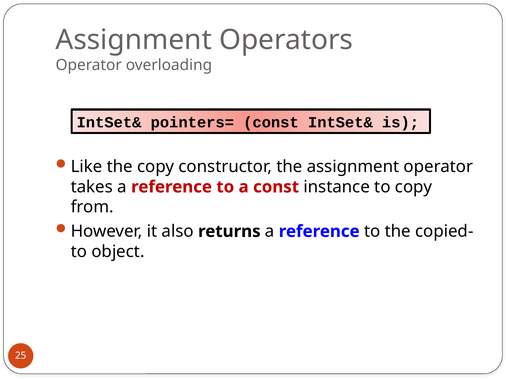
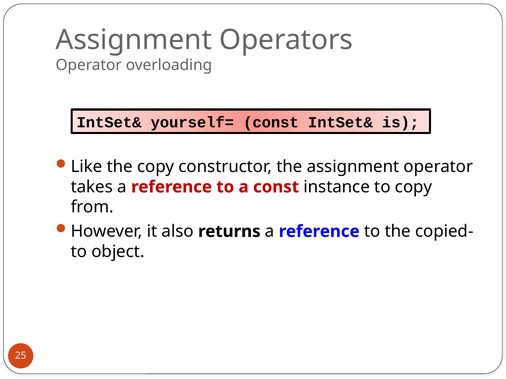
pointers=: pointers= -> yourself= (192, 122)
